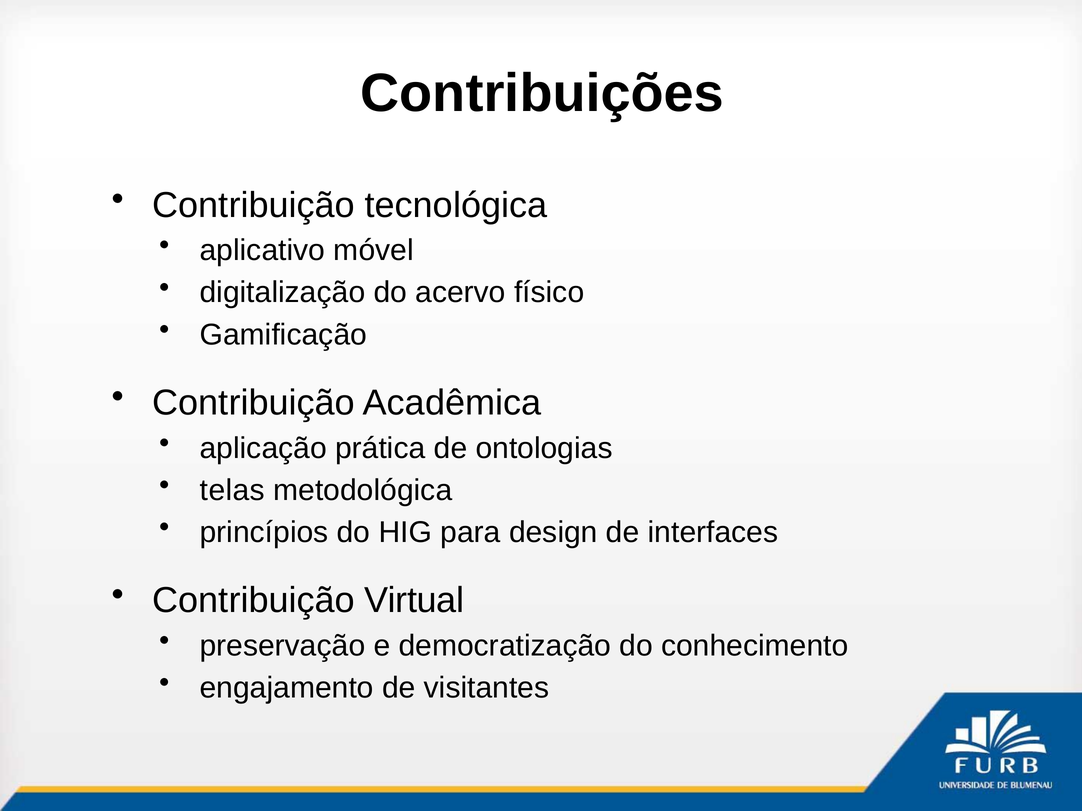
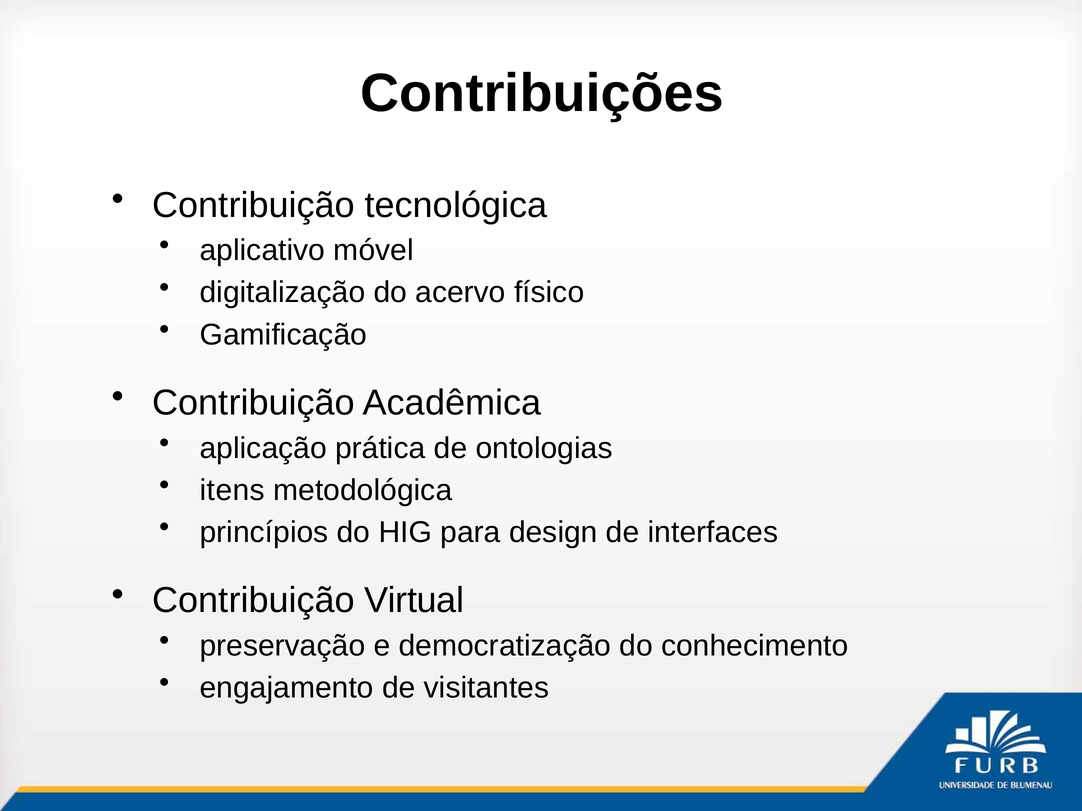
telas: telas -> itens (232, 491)
